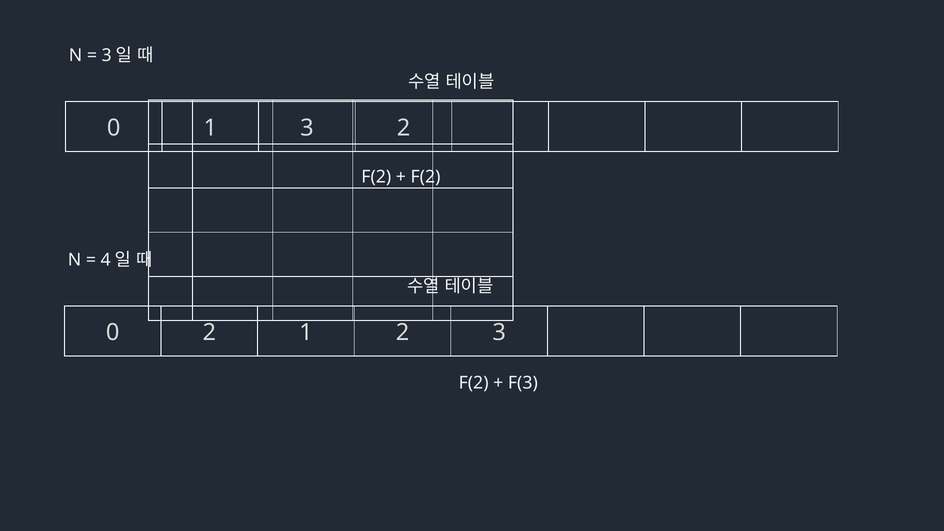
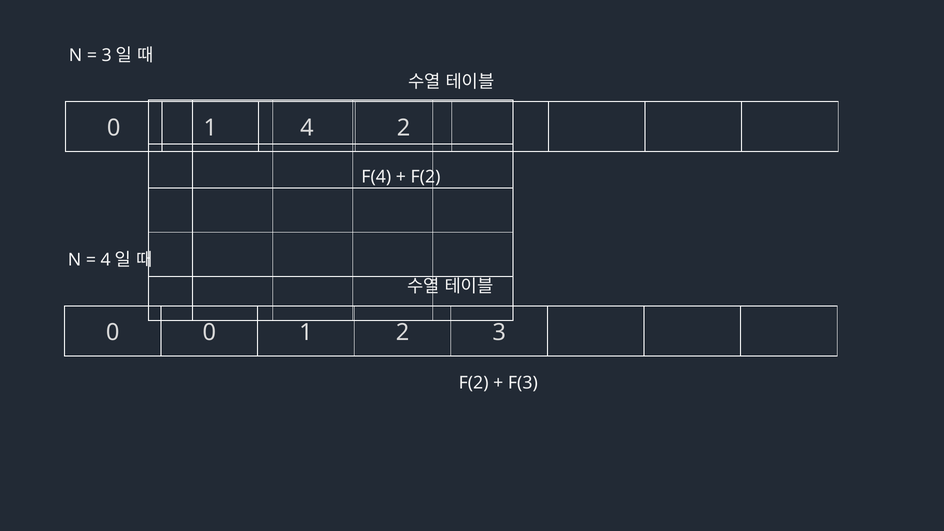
1 3: 3 -> 4 (307, 128)
F(2: F(2 -> F(4 (376, 177)
0 2: 2 -> 0 (209, 332)
